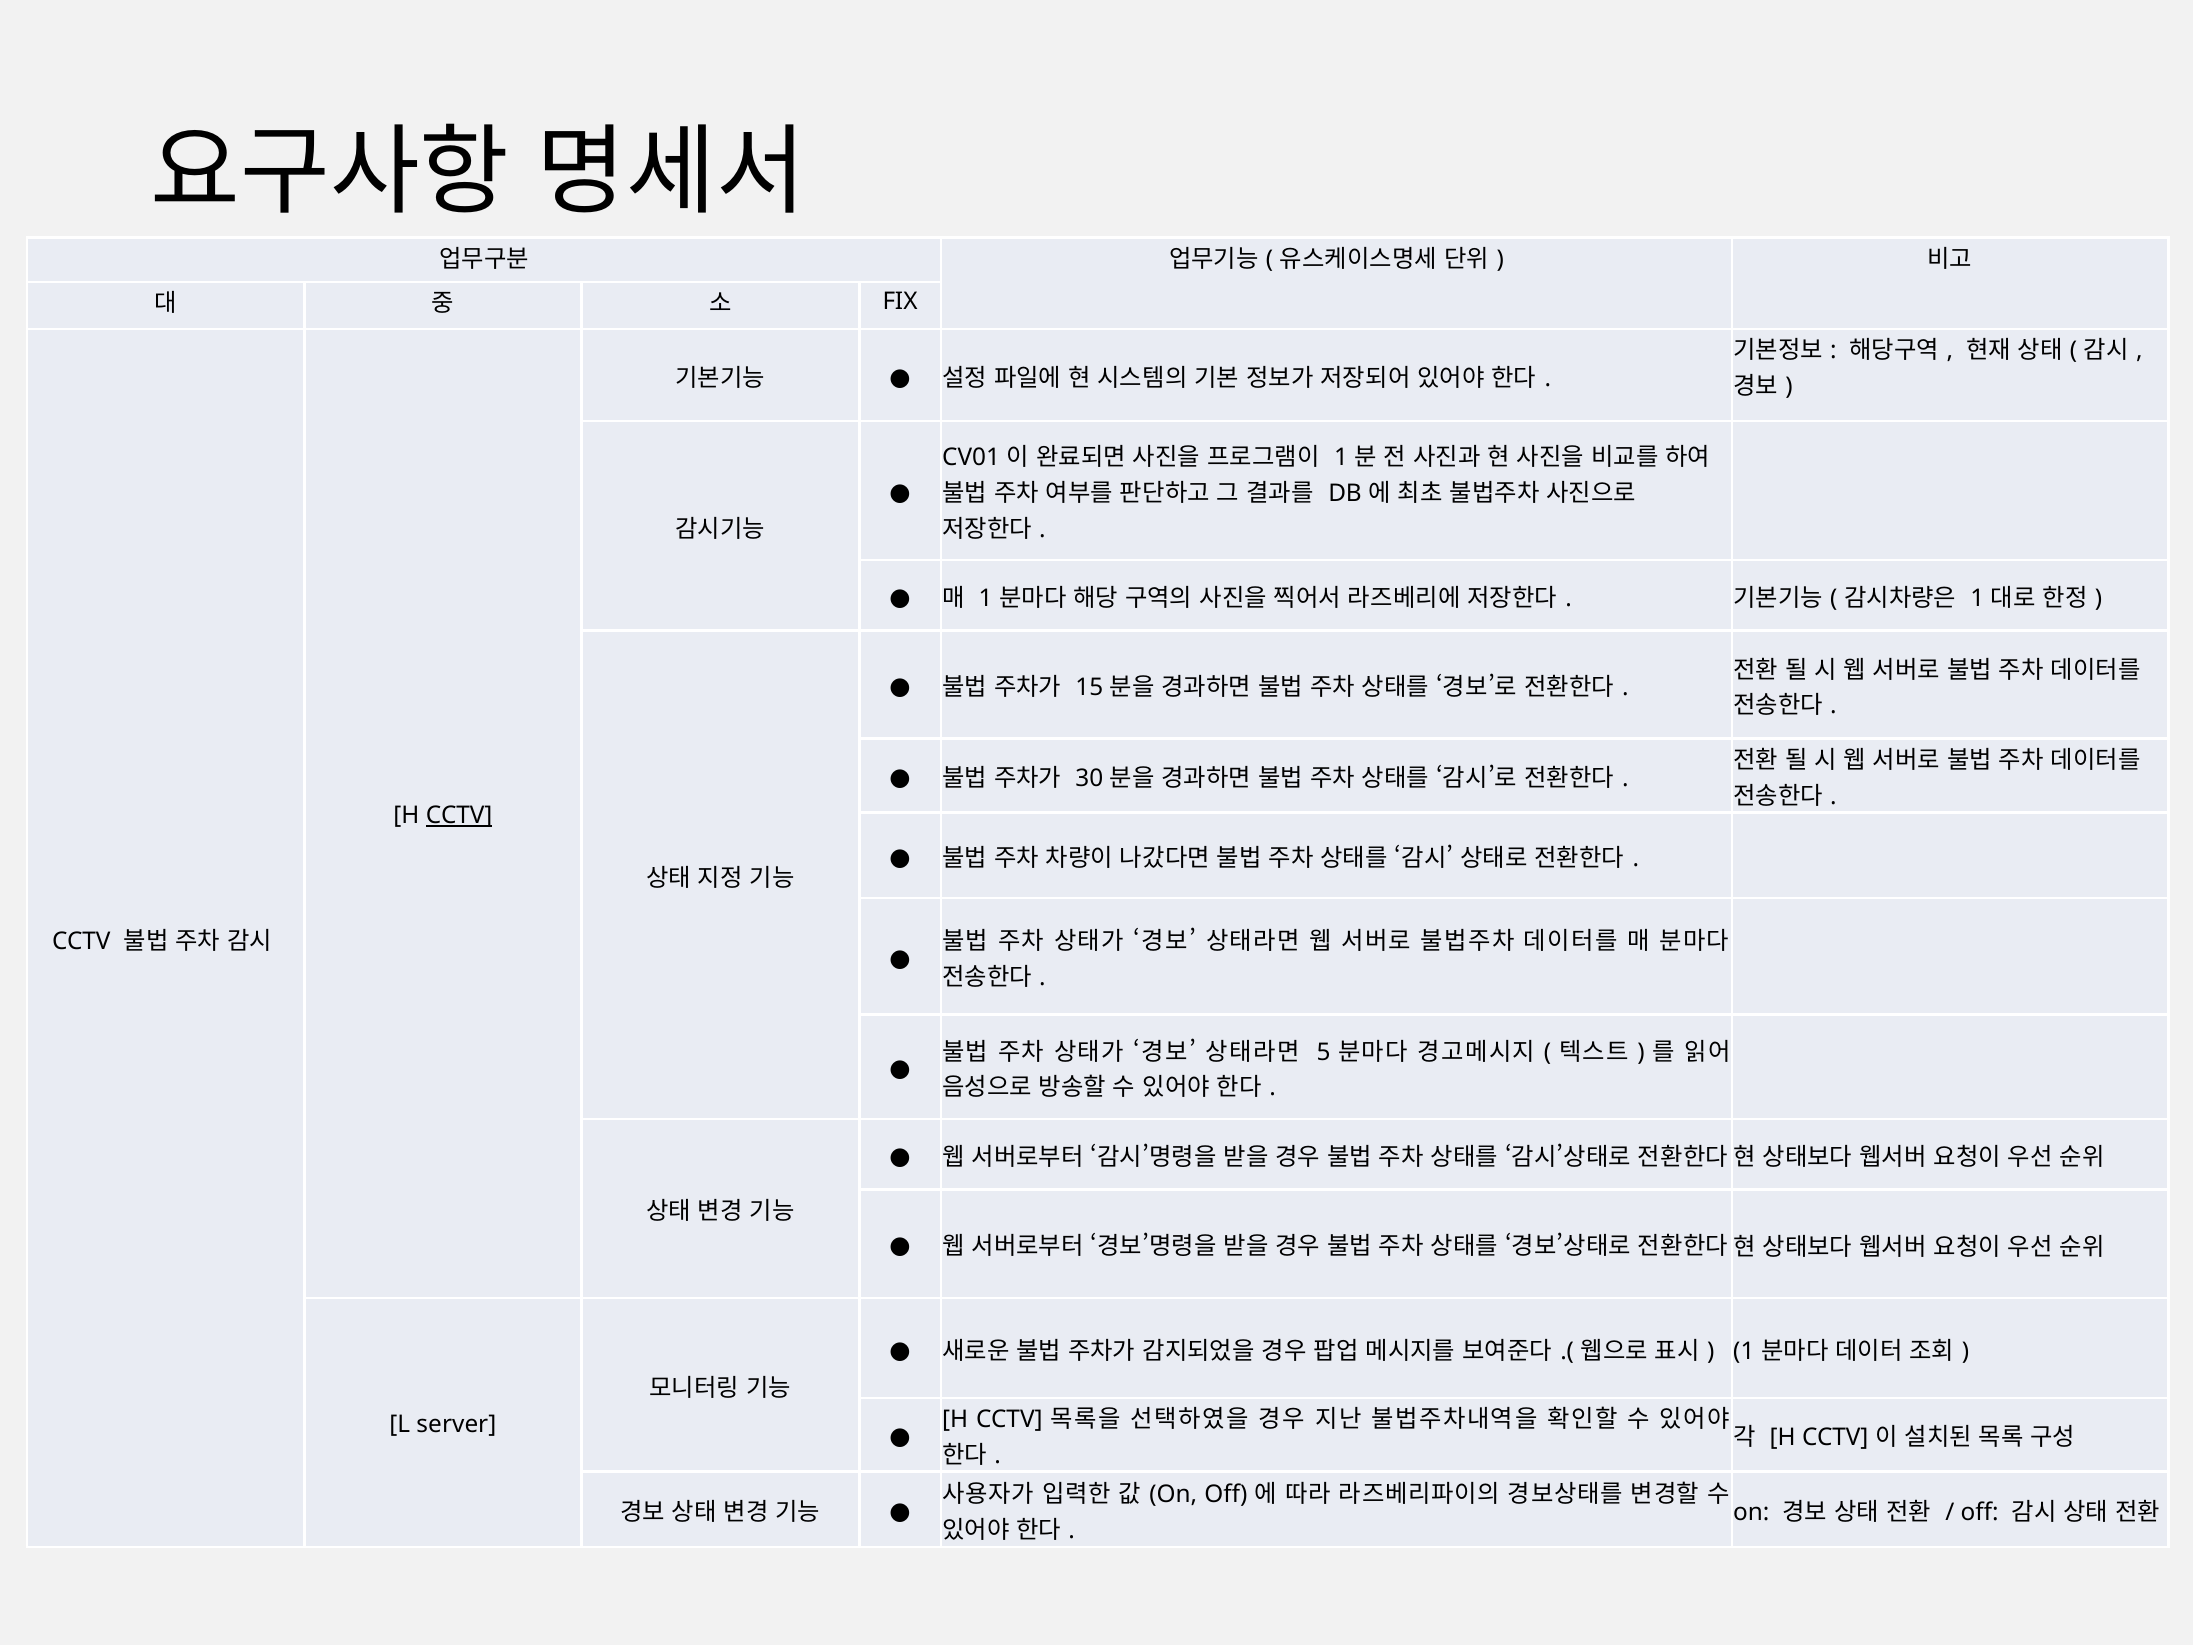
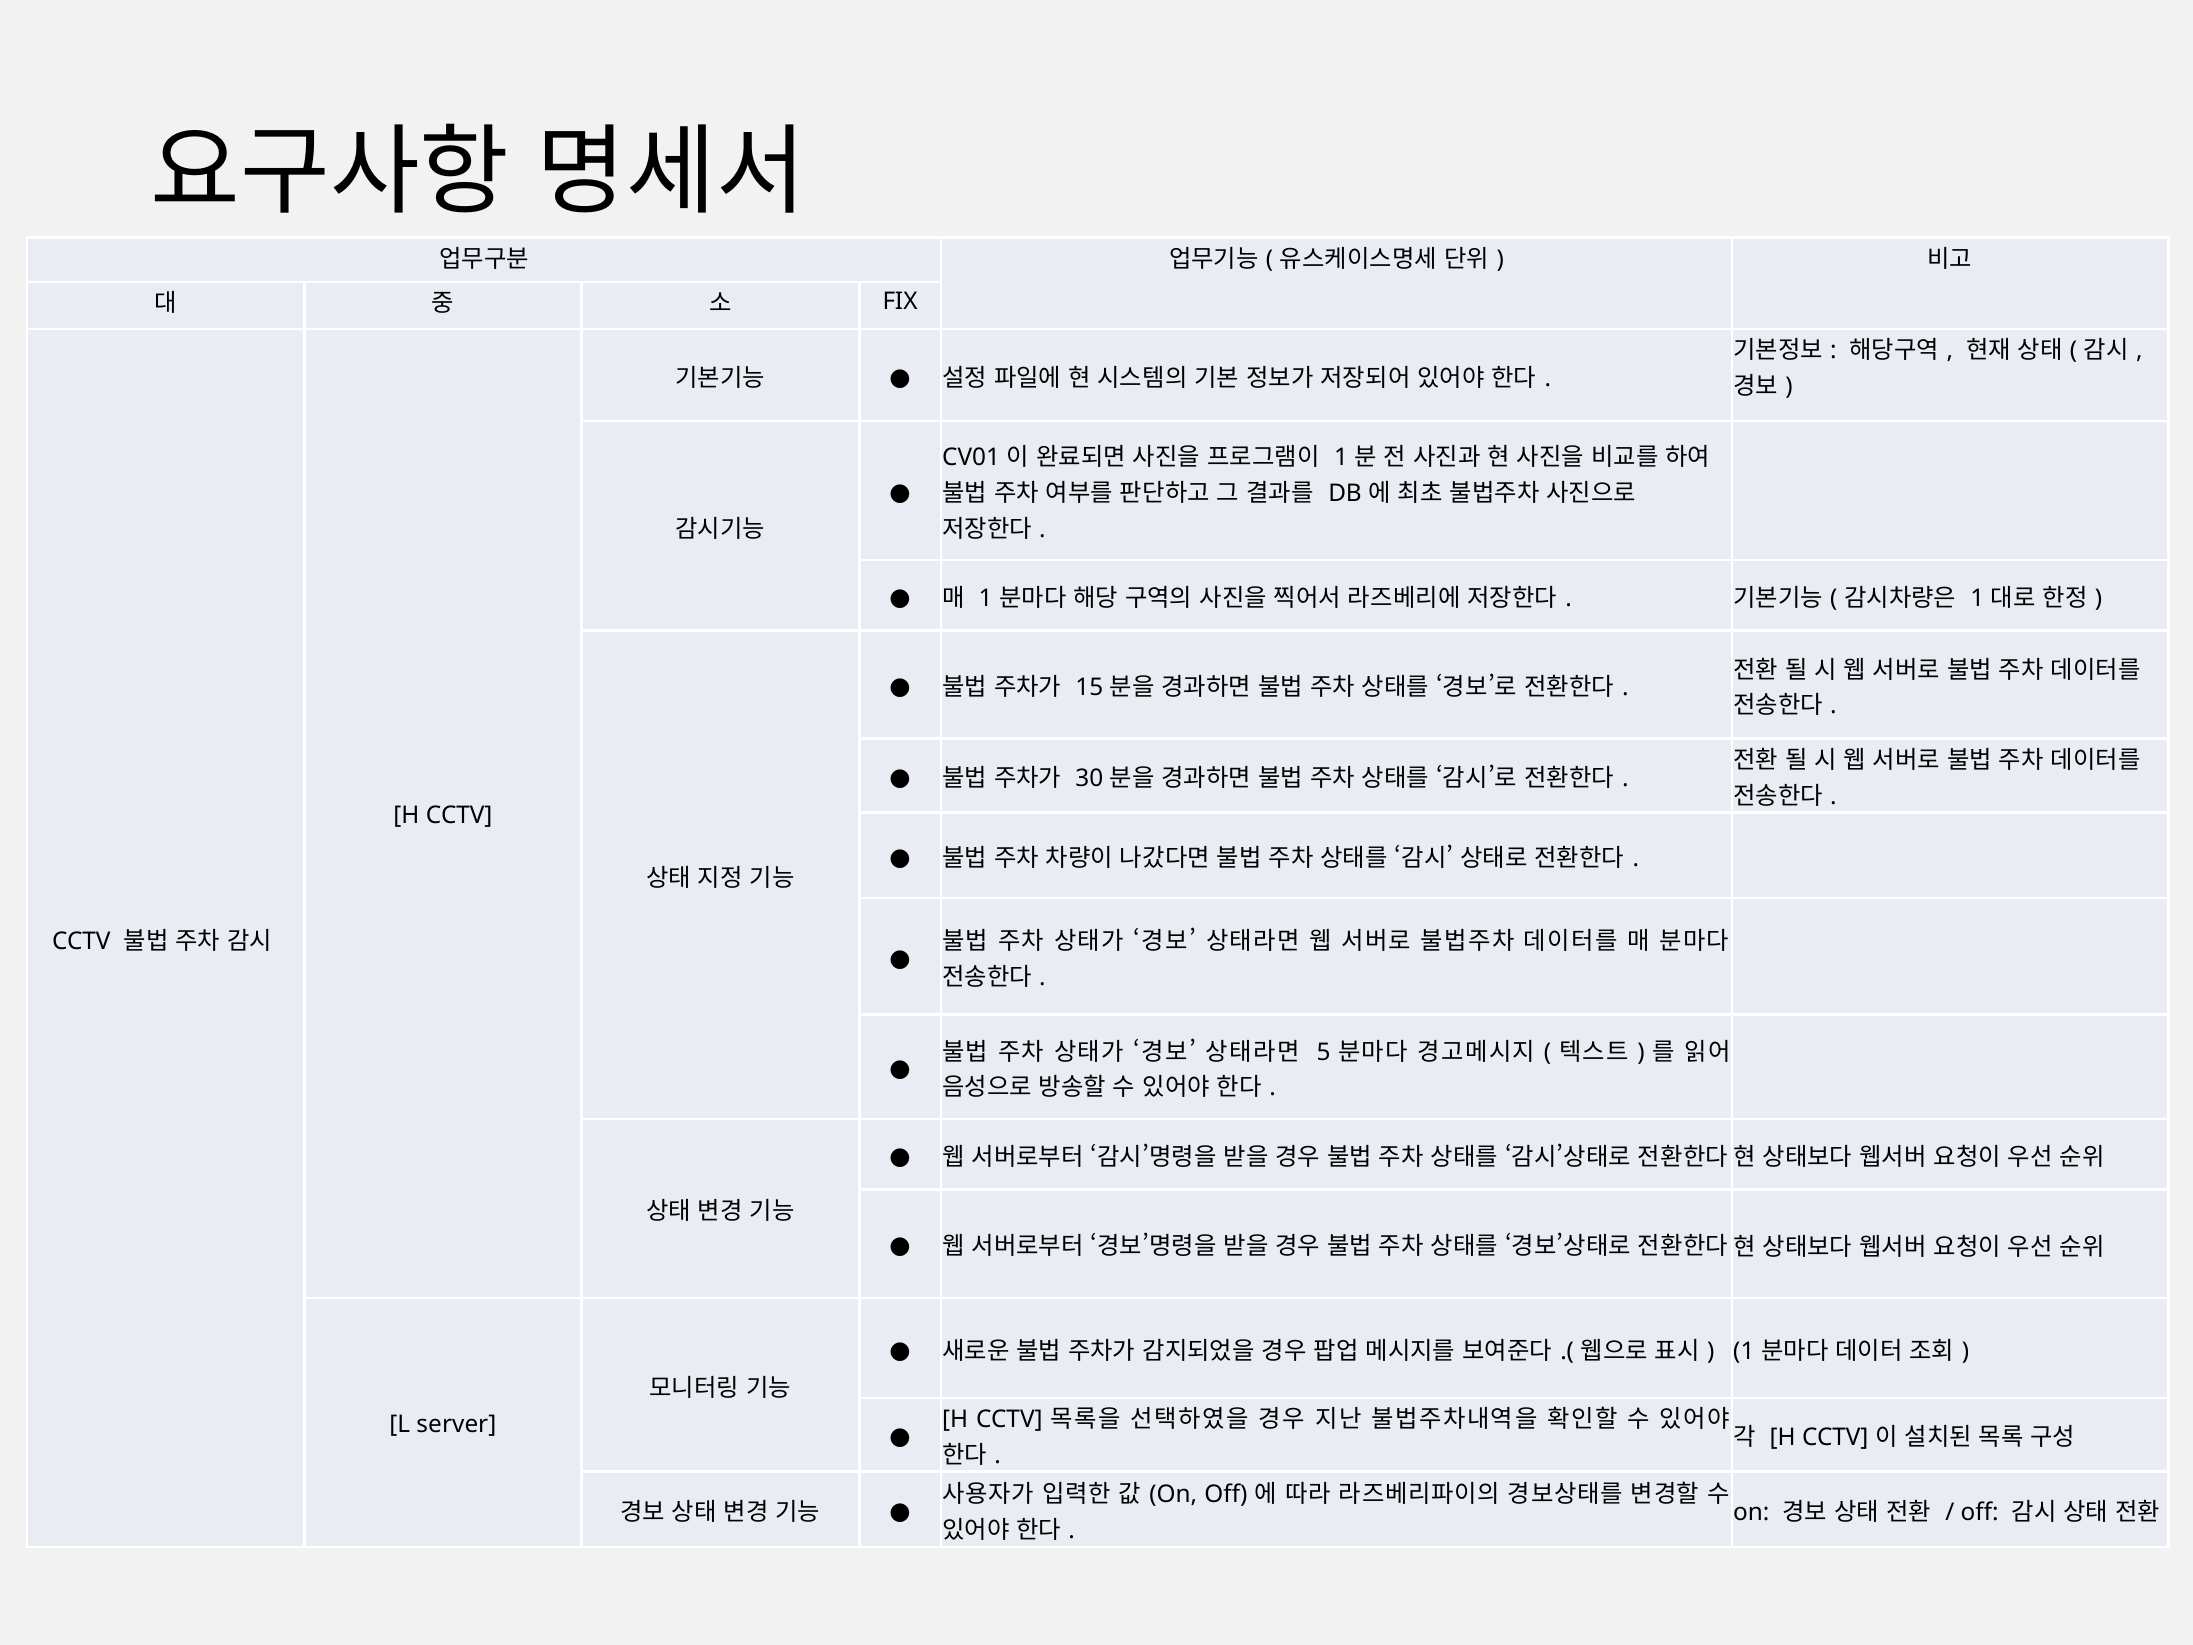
CCTV underline: present -> none (459, 815)
